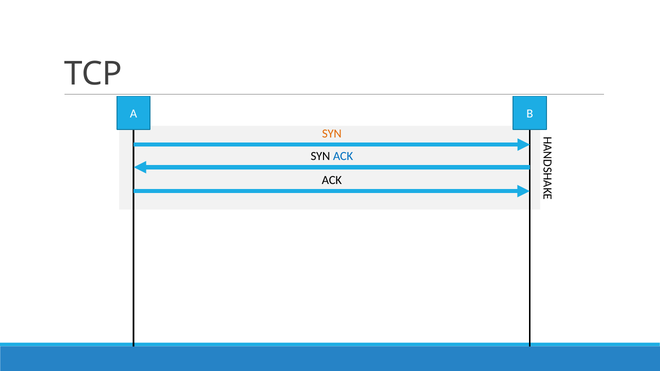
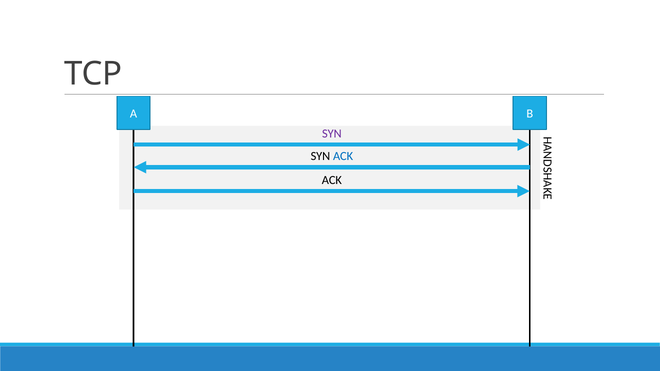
SYN colour: orange -> purple (332, 134)
